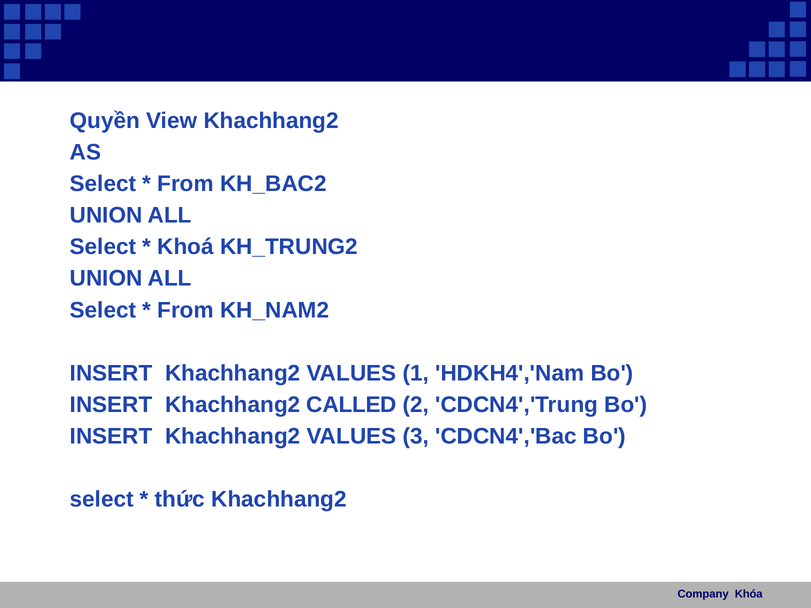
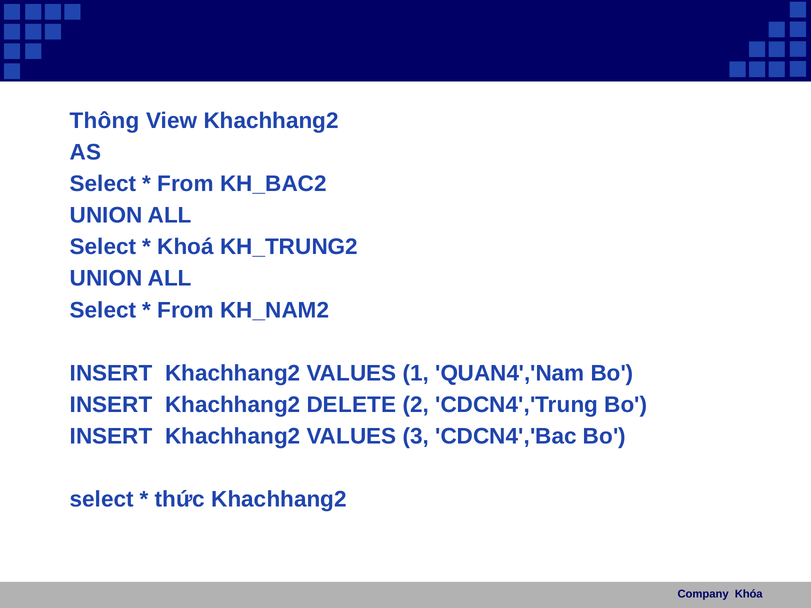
Quyền: Quyền -> Thông (105, 121)
HDKH4','Nam: HDKH4','Nam -> QUAN4','Nam (510, 373)
CALLED: CALLED -> DELETE (351, 405)
